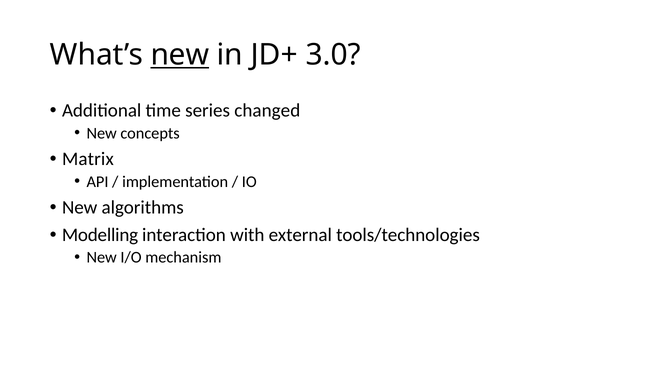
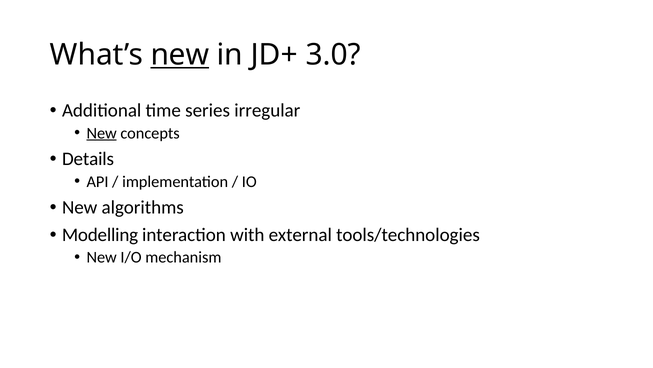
changed: changed -> irregular (267, 110)
New underline: none -> present (102, 133)
Matrix: Matrix -> Details (88, 159)
